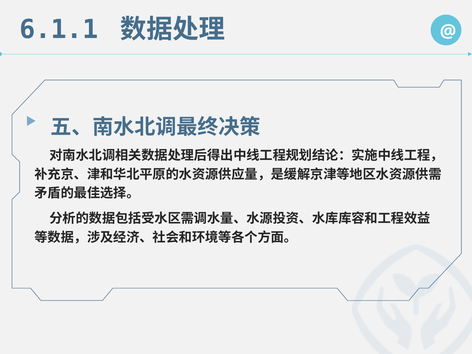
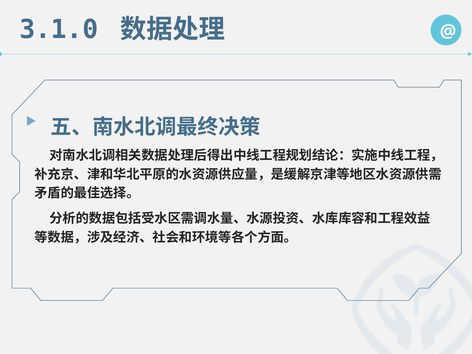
6.1.1: 6.1.1 -> 3.1.0 (59, 29)
